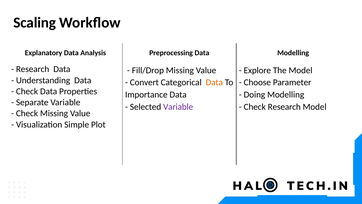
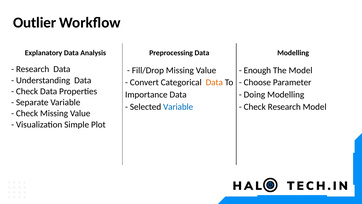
Scaling: Scaling -> Outlier (35, 23)
Explore: Explore -> Enough (257, 70)
Variable colour: purple -> blue (178, 107)
